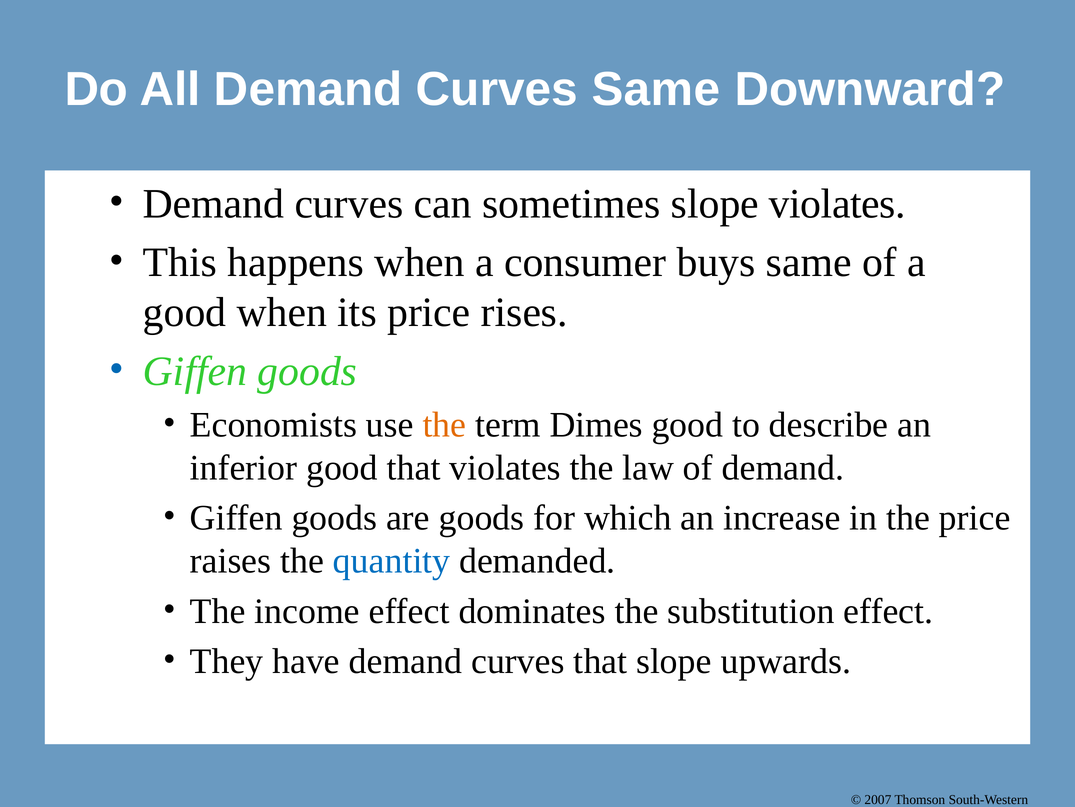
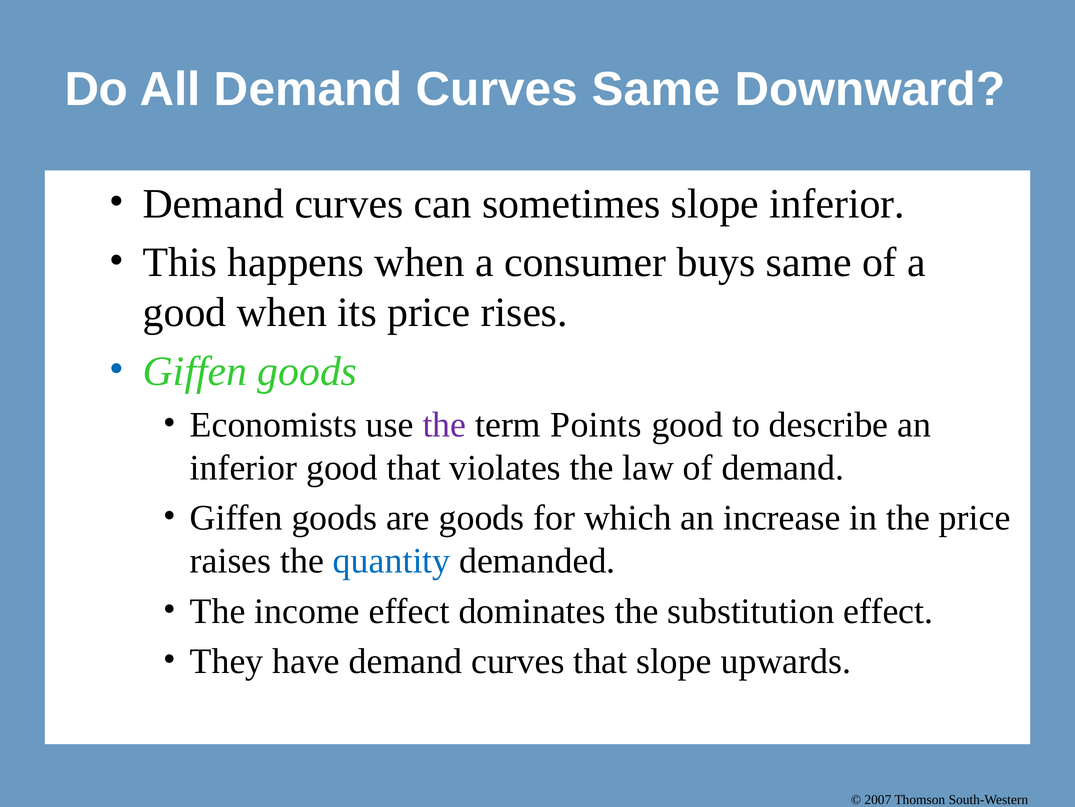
slope violates: violates -> inferior (837, 204)
the colour: orange -> purple (444, 424)
Dimes: Dimes -> Points (596, 424)
